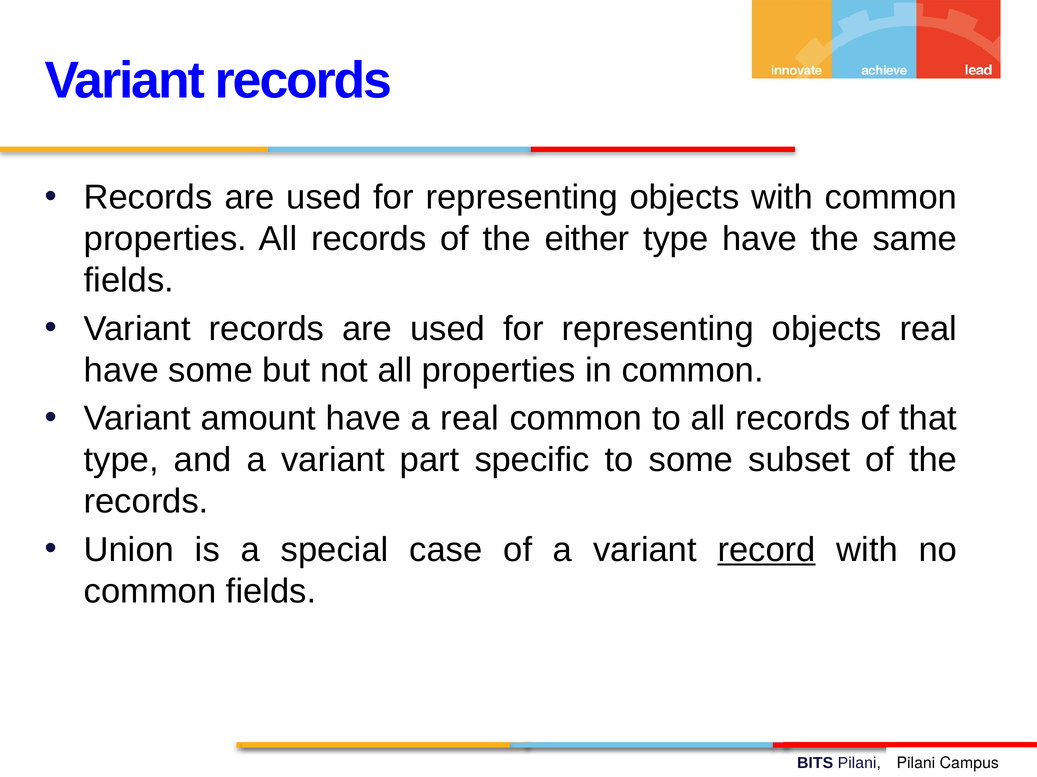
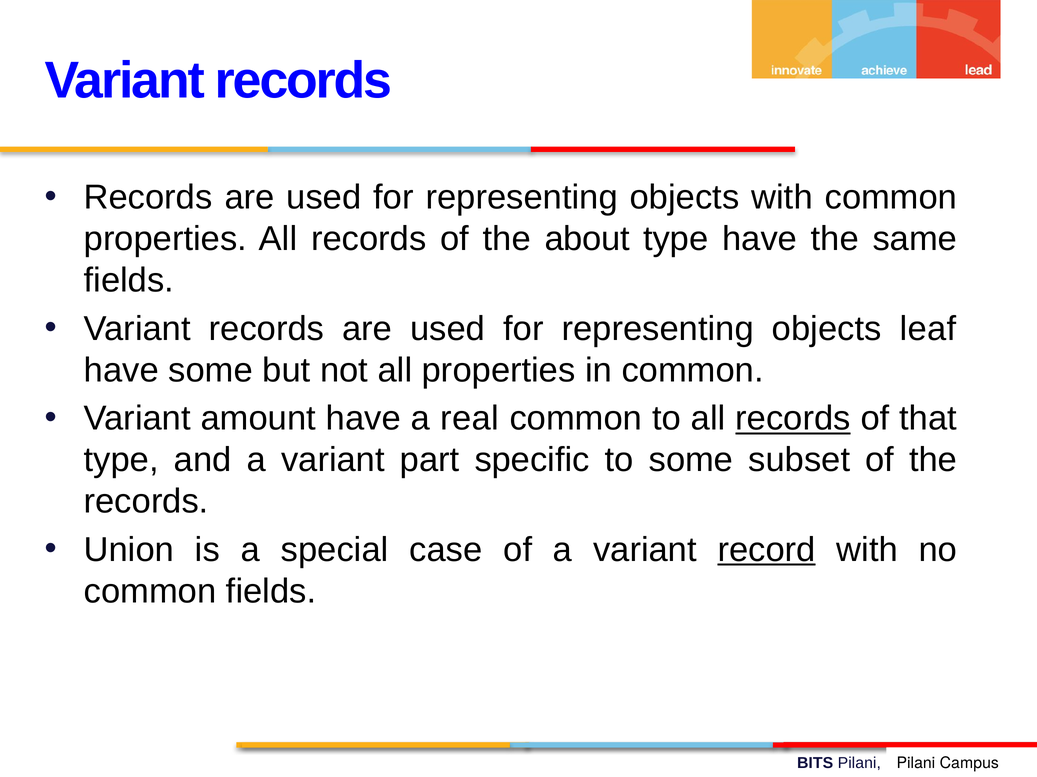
either: either -> about (587, 239)
objects real: real -> leaf (928, 329)
records underline: none -> present (793, 419)
